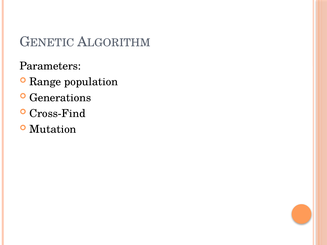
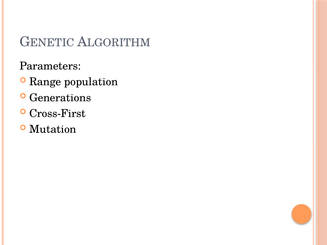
Cross-Find: Cross-Find -> Cross-First (58, 114)
